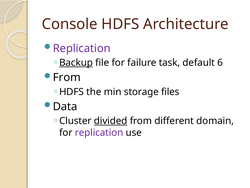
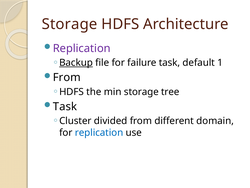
Console: Console -> Storage (70, 24)
6: 6 -> 1 (220, 63)
files: files -> tree (170, 92)
Data: Data -> Task (65, 106)
divided underline: present -> none (111, 121)
replication colour: purple -> blue (99, 132)
